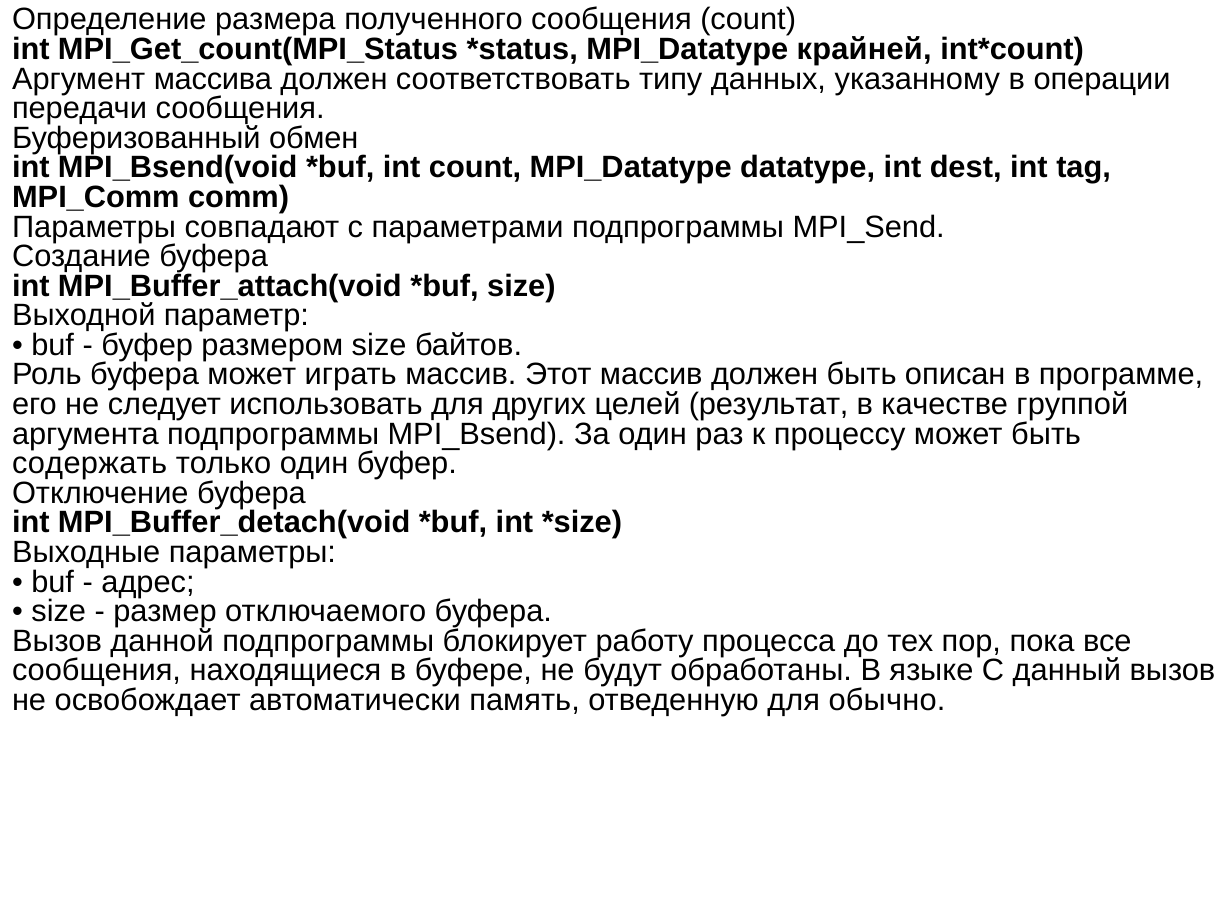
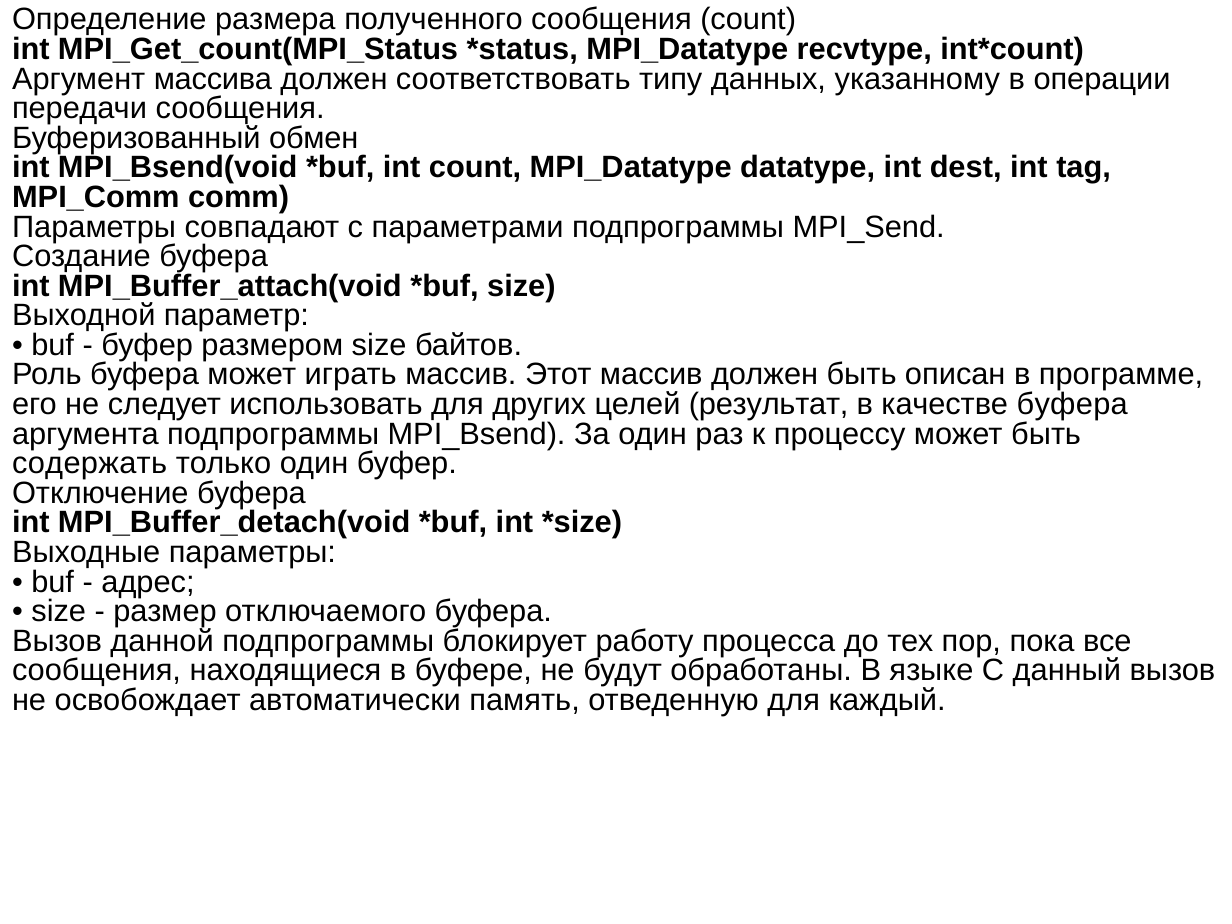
крайней: крайней -> recvtype (864, 49)
качестве группой: группой -> буфера (1072, 404)
обычно: обычно -> каждый (887, 700)
